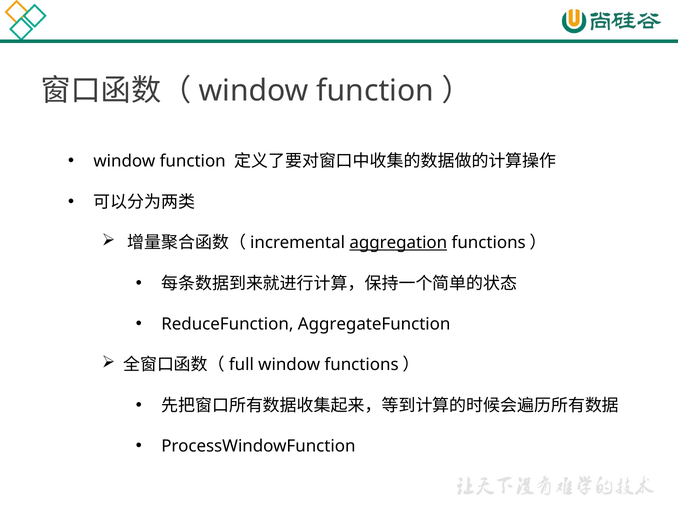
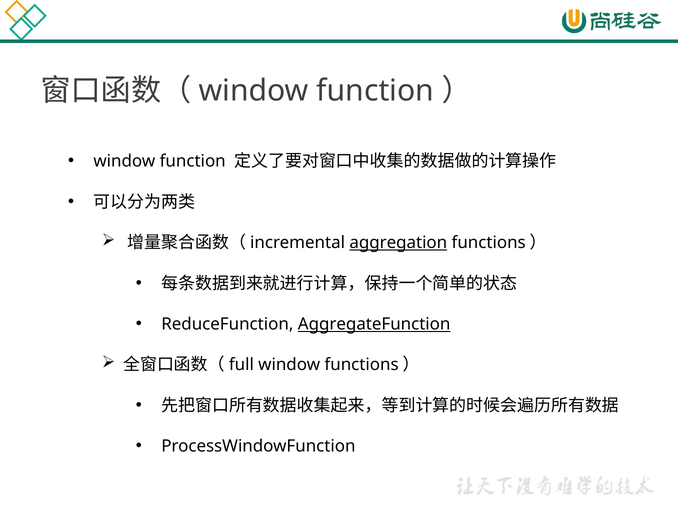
AggregateFunction underline: none -> present (374, 324)
